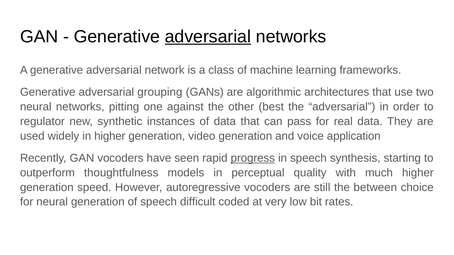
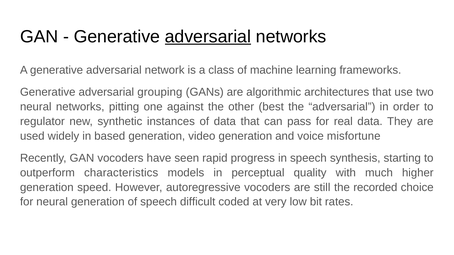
in higher: higher -> based (110, 136)
application: application -> misfortune (354, 136)
progress underline: present -> none (253, 158)
thoughtfulness: thoughtfulness -> characteristics (121, 173)
between: between -> recorded (375, 188)
